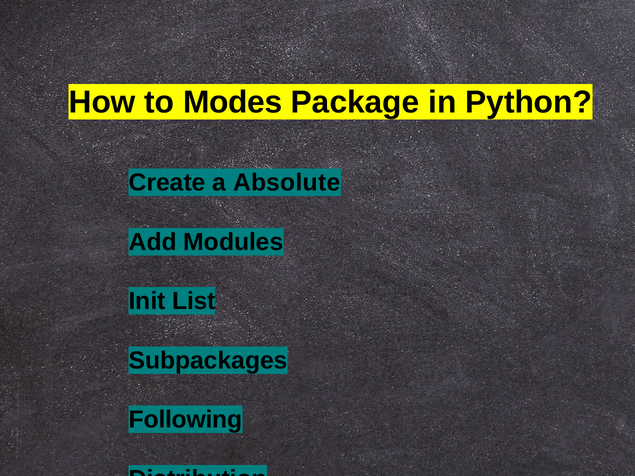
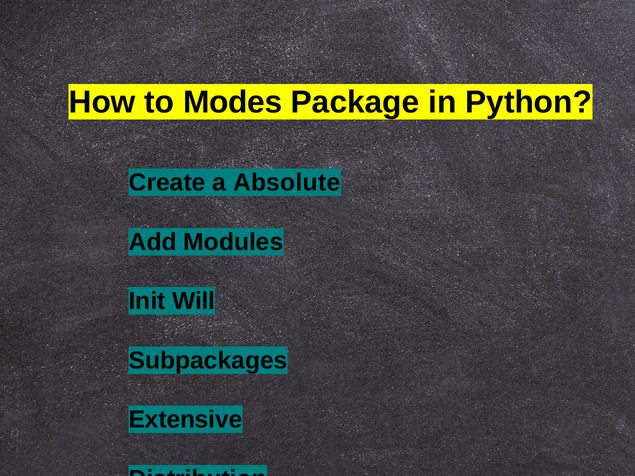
List: List -> Will (194, 301)
Following: Following -> Extensive (186, 420)
